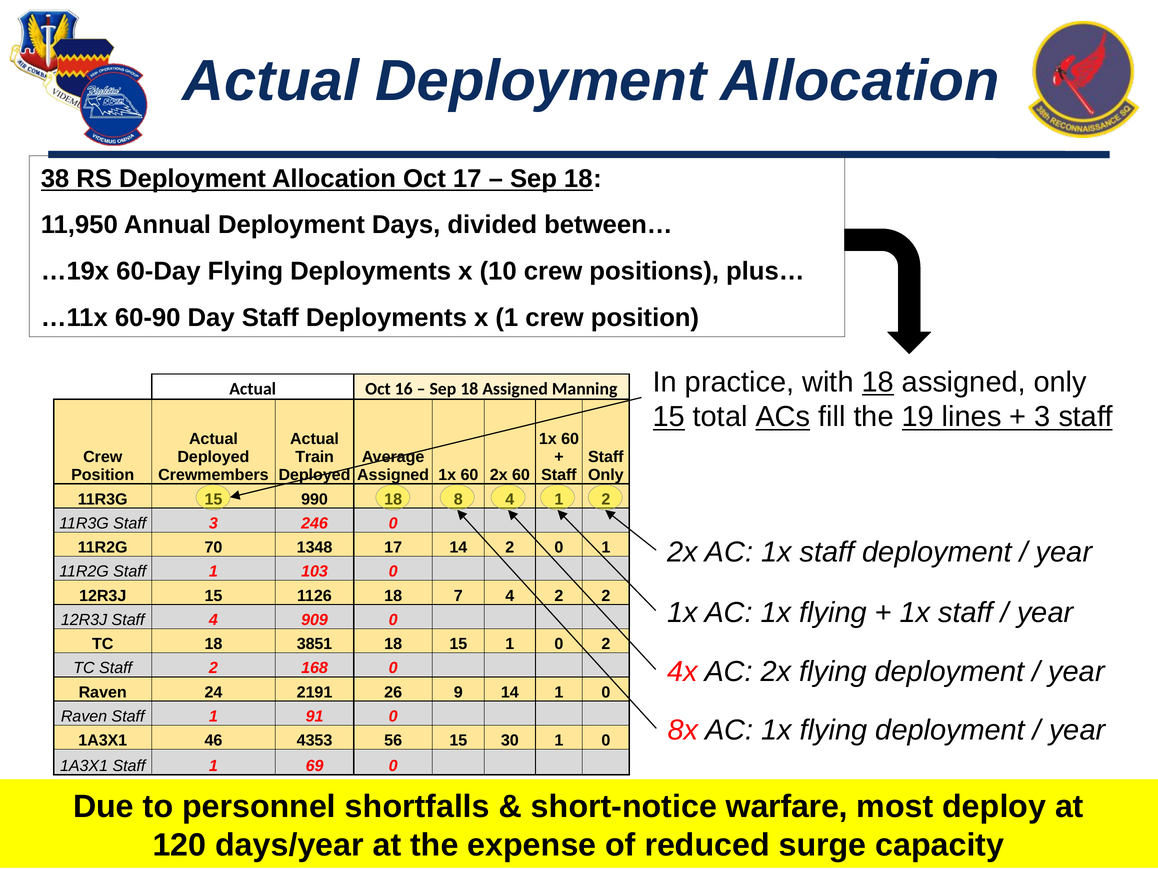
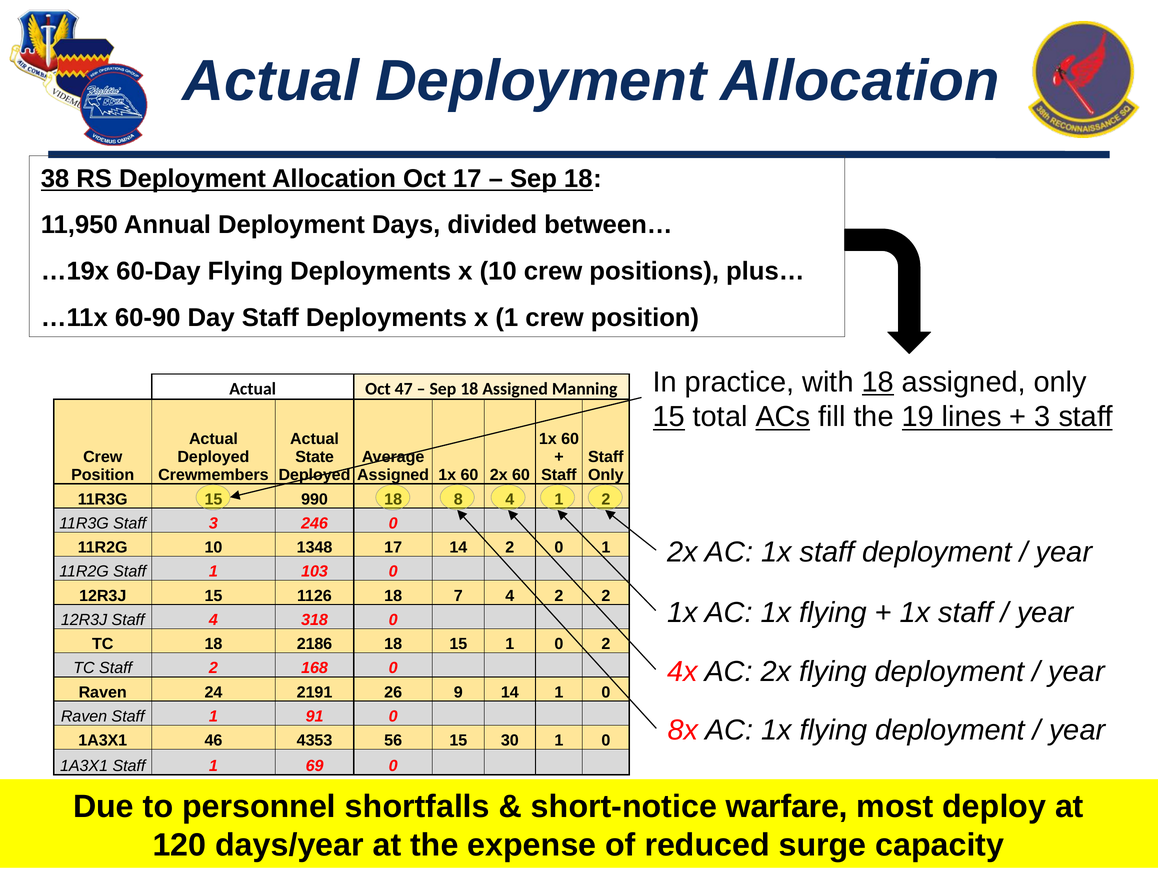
16: 16 -> 47 (404, 388)
Train: Train -> State (315, 457)
11R2G 70: 70 -> 10 (214, 547)
909: 909 -> 318 (315, 620)
3851: 3851 -> 2186 (315, 644)
